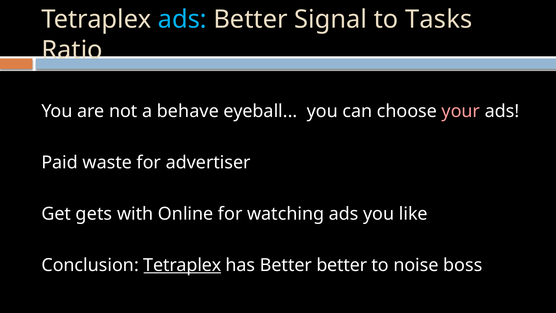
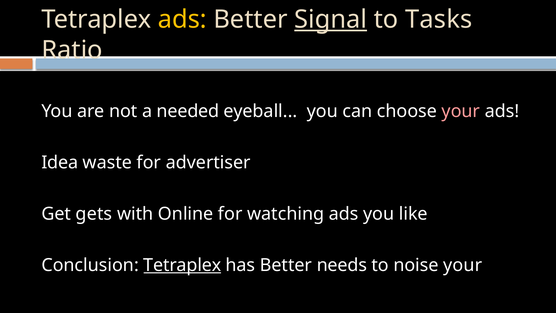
ads colour: light blue -> yellow (182, 20)
Signal underline: none -> present (331, 20)
behave: behave -> needed (188, 111)
Paid: Paid -> Idea (60, 162)
Better better: better -> needs (342, 265)
noise boss: boss -> your (463, 265)
